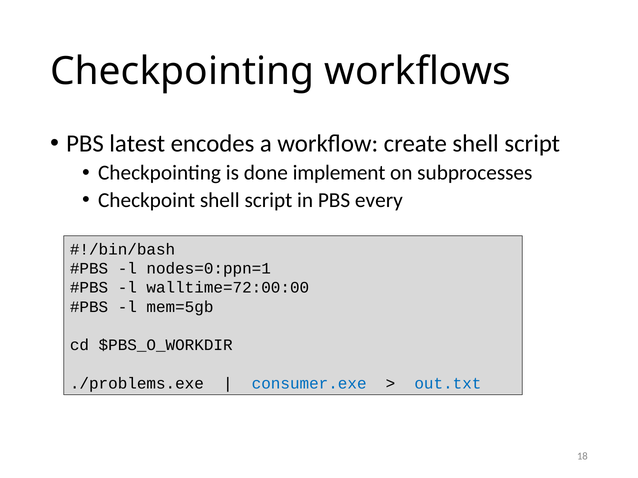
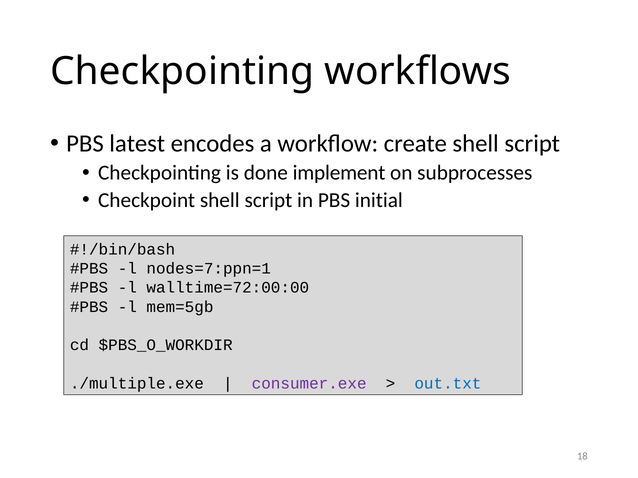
every: every -> initial (379, 201)
nodes=0:ppn=1: nodes=0:ppn=1 -> nodes=7:ppn=1 (209, 269)
./problems.exe: ./problems.exe -> ./multiple.exe (137, 384)
consumer.exe colour: blue -> purple (309, 384)
